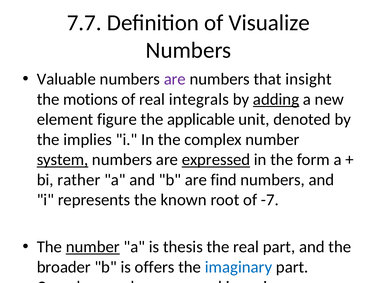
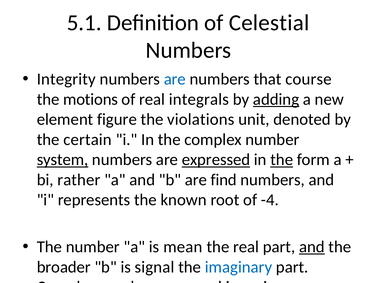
7.7: 7.7 -> 5.1 (84, 23)
of Visualize: Visualize -> Celestial (269, 23)
Valuable: Valuable -> Integrity (66, 79)
are colour: purple -> blue (175, 79)
insight: insight -> course (309, 79)
applicable: applicable -> violations (201, 119)
implies: implies -> certain (88, 139)
the underline: none -> present (282, 160)
-7: -7 -> -4 (270, 200)
number underline: present -> none (93, 247)
thesis: thesis -> mean (183, 247)
and underline: none -> present (312, 247)
offers: offers -> signal (155, 267)
